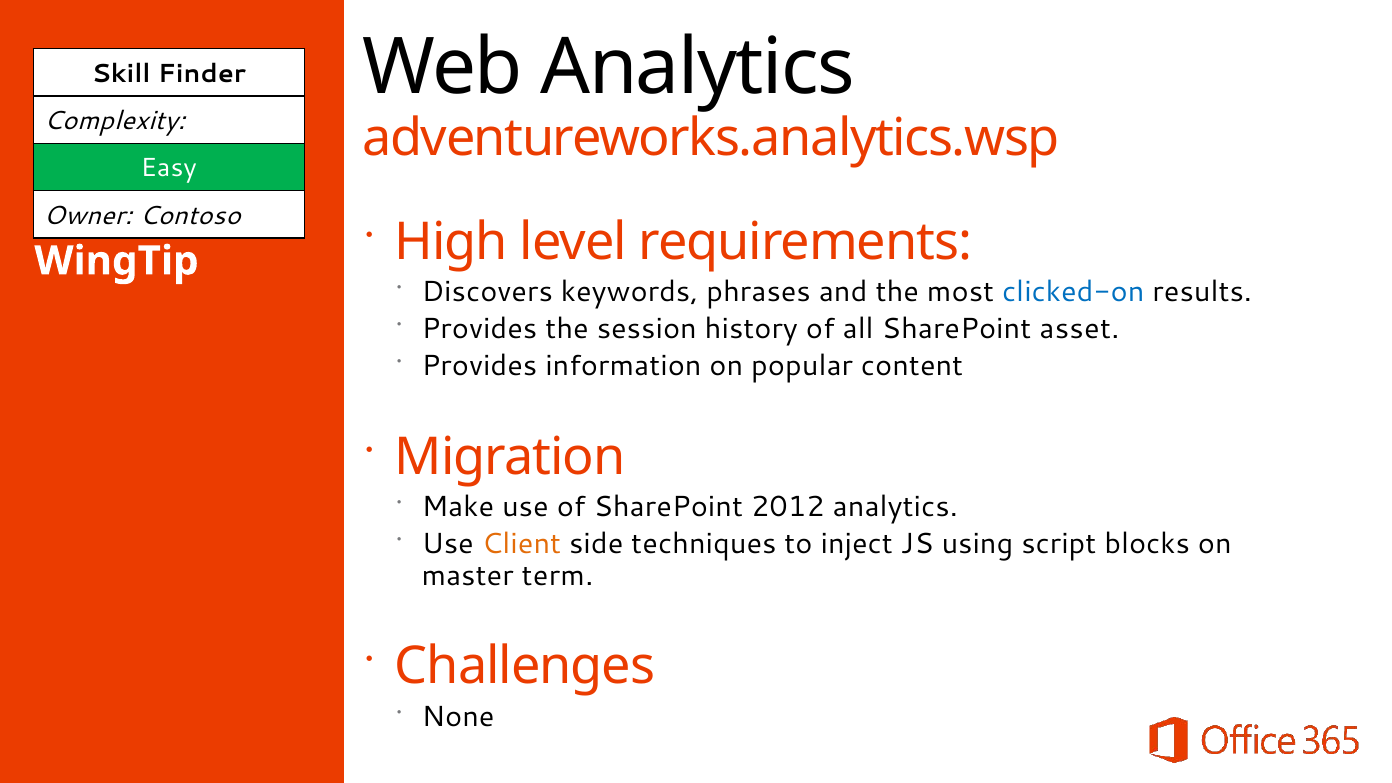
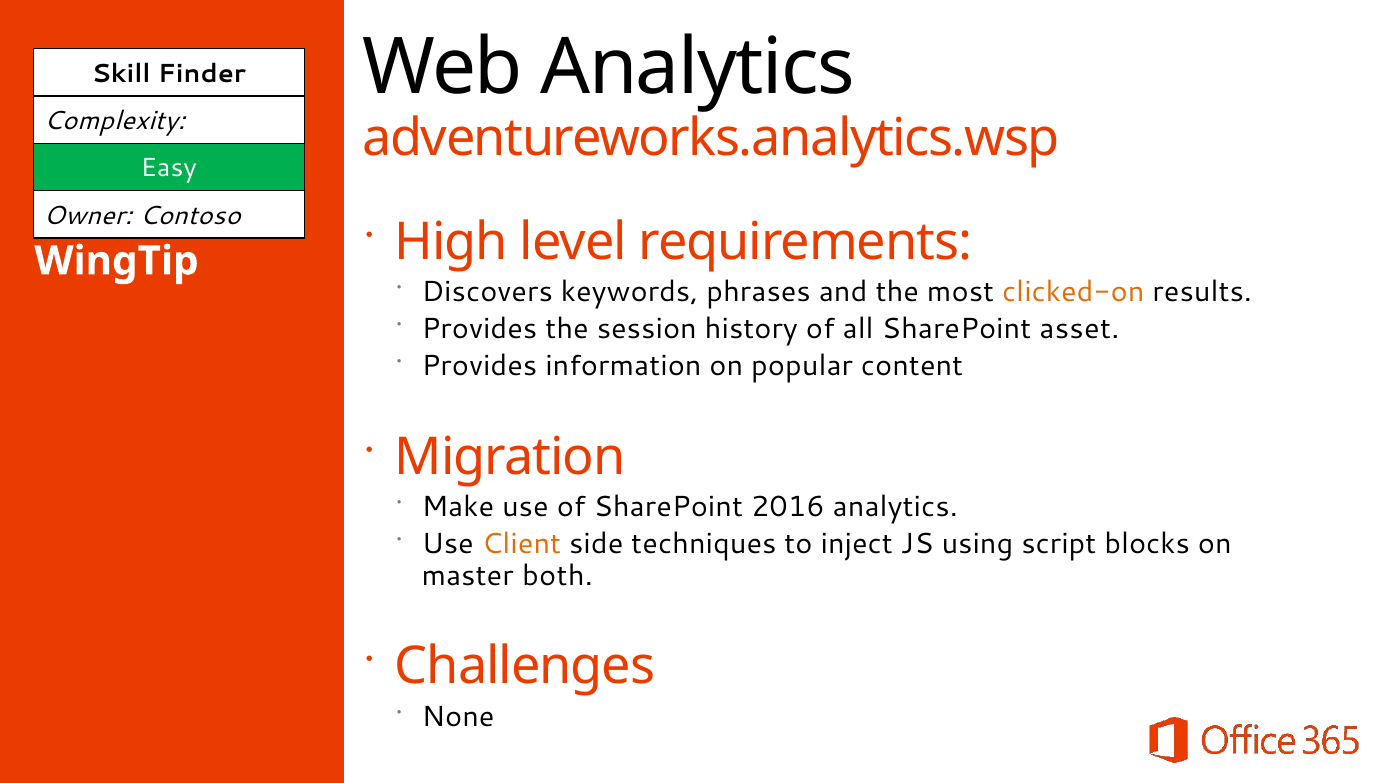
clicked-on colour: blue -> orange (1073, 292)
2012: 2012 -> 2016 (788, 507)
term: term -> both (558, 576)
